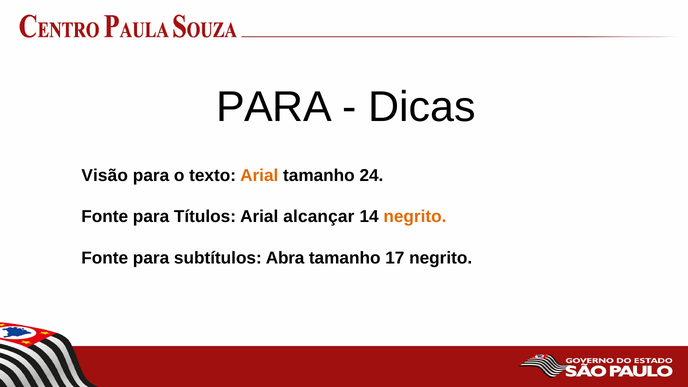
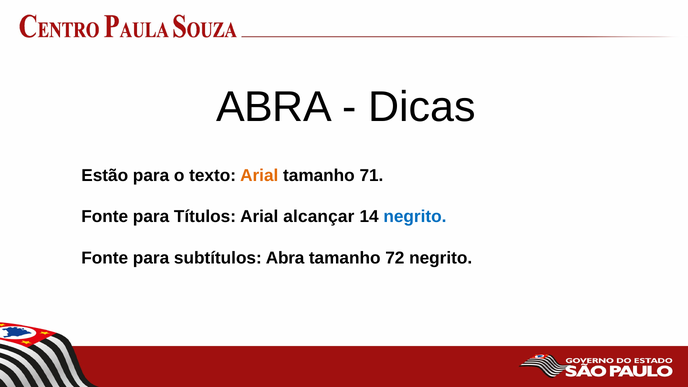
PARA: PARA -> ABRA (274, 107)
Visão: Visão -> Estão (105, 175)
24: 24 -> 71 (371, 175)
negrito colour: orange -> blue (415, 217)
17: 17 -> 72 (395, 258)
